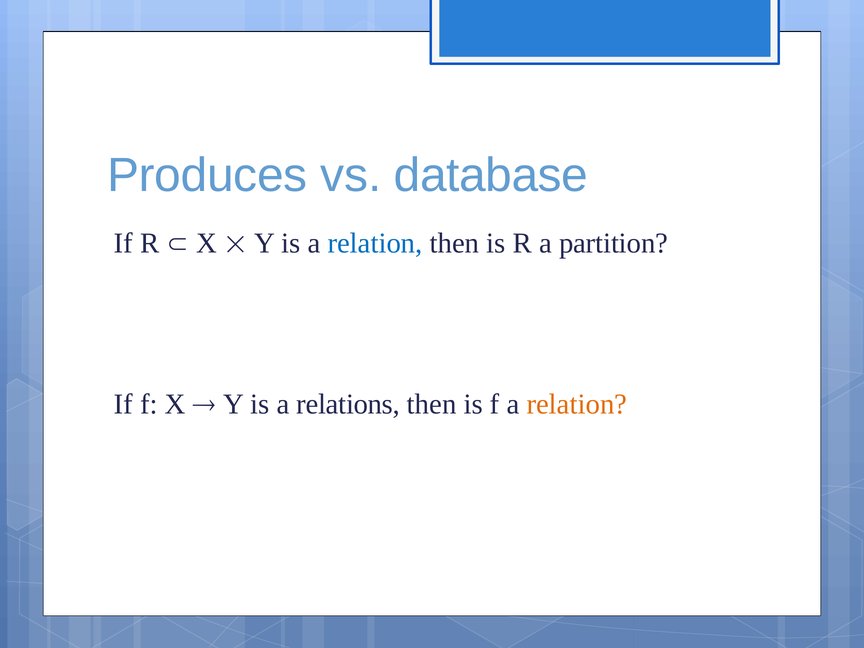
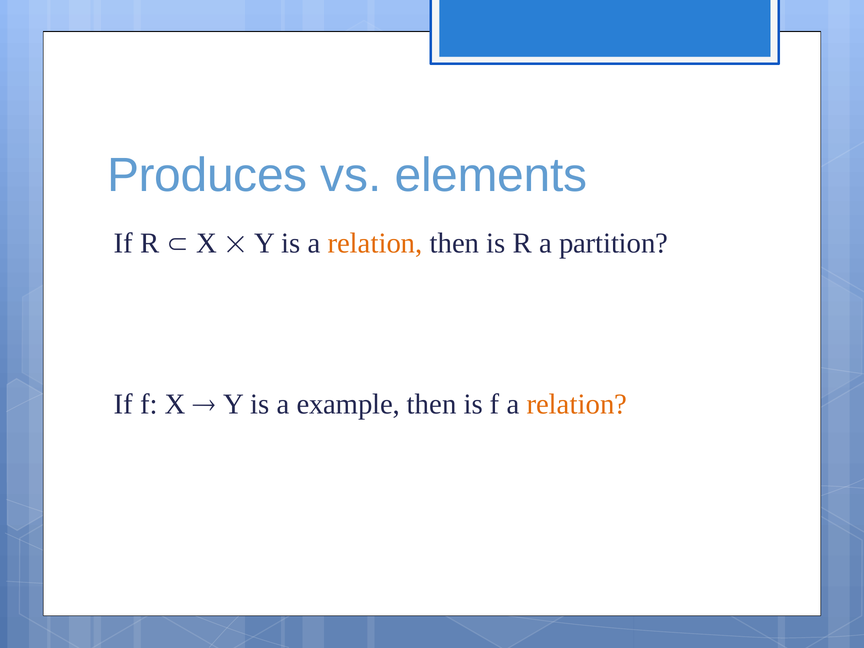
database: database -> elements (491, 175)
relation colour: blue -> orange (375, 243)
relations: relations -> example (348, 404)
